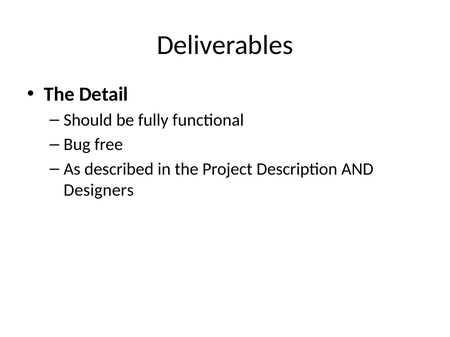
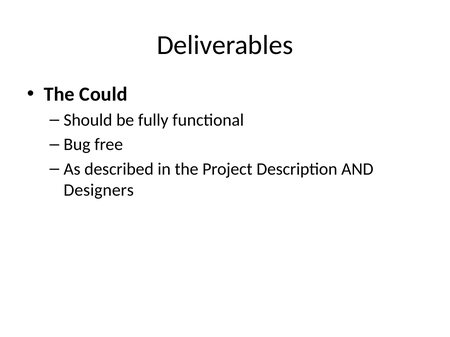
Detail: Detail -> Could (103, 94)
